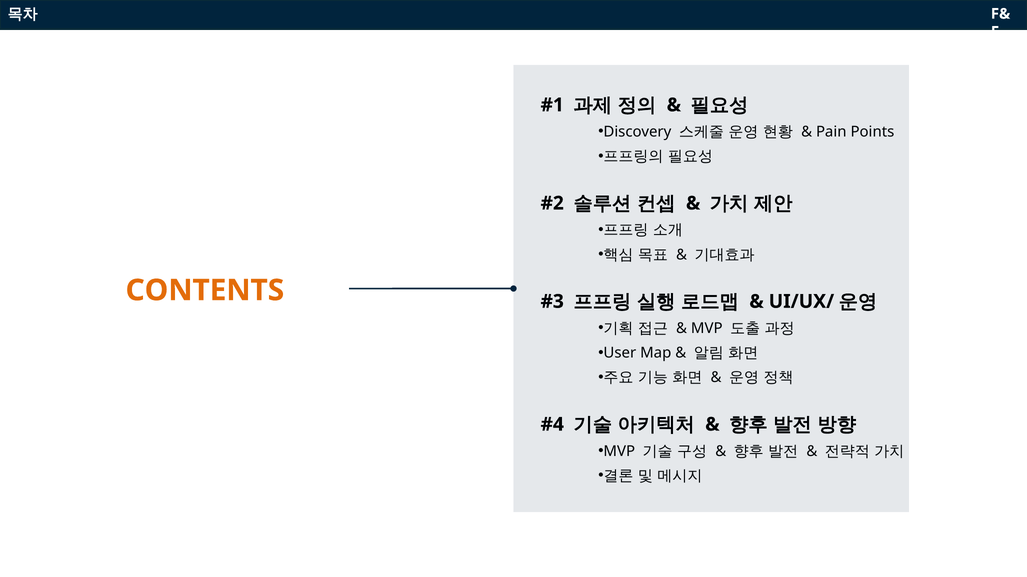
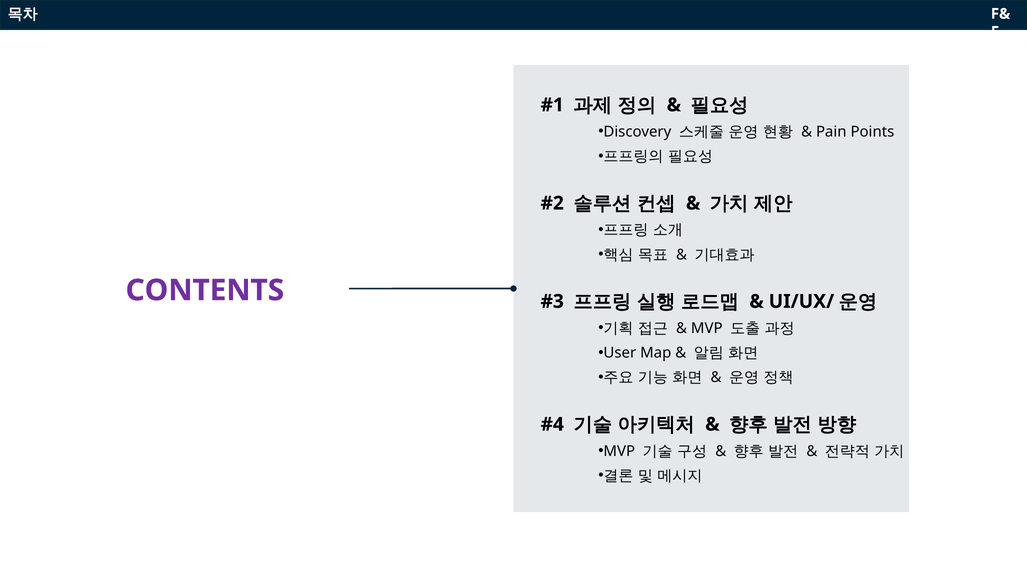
CONTENTS colour: orange -> purple (205, 291)
